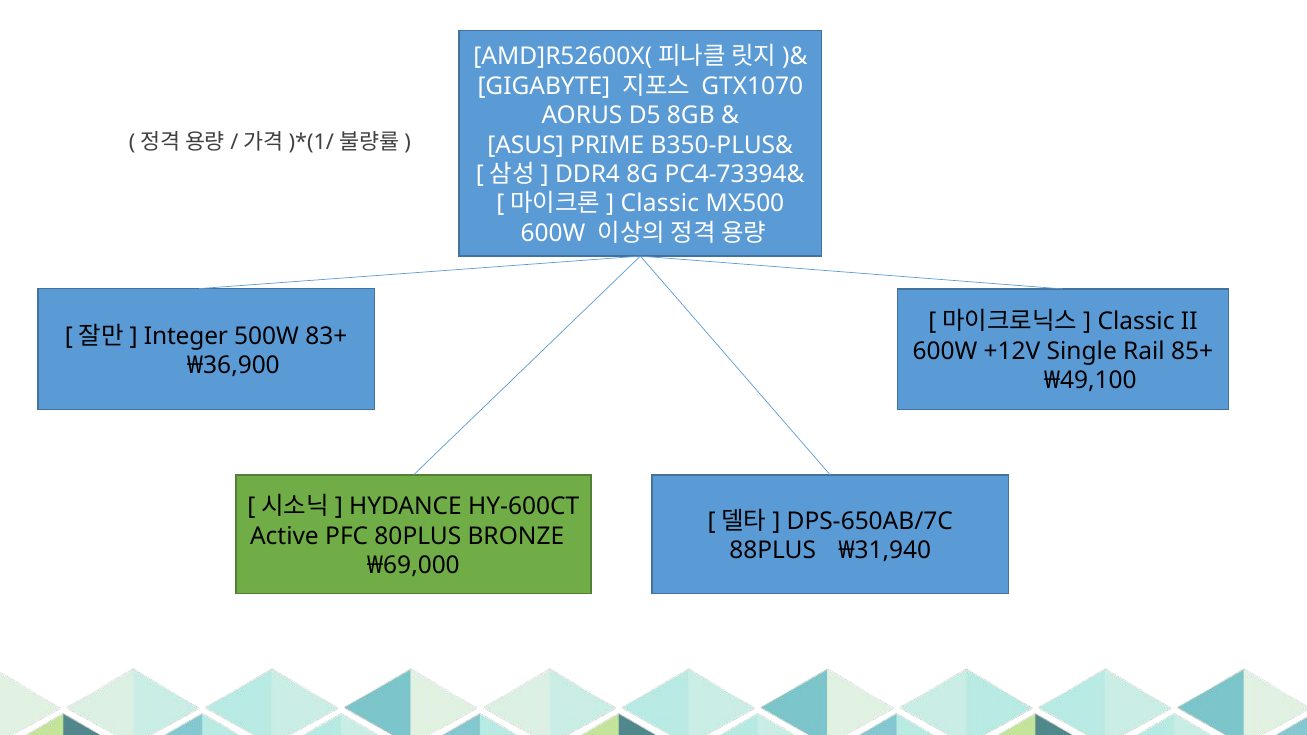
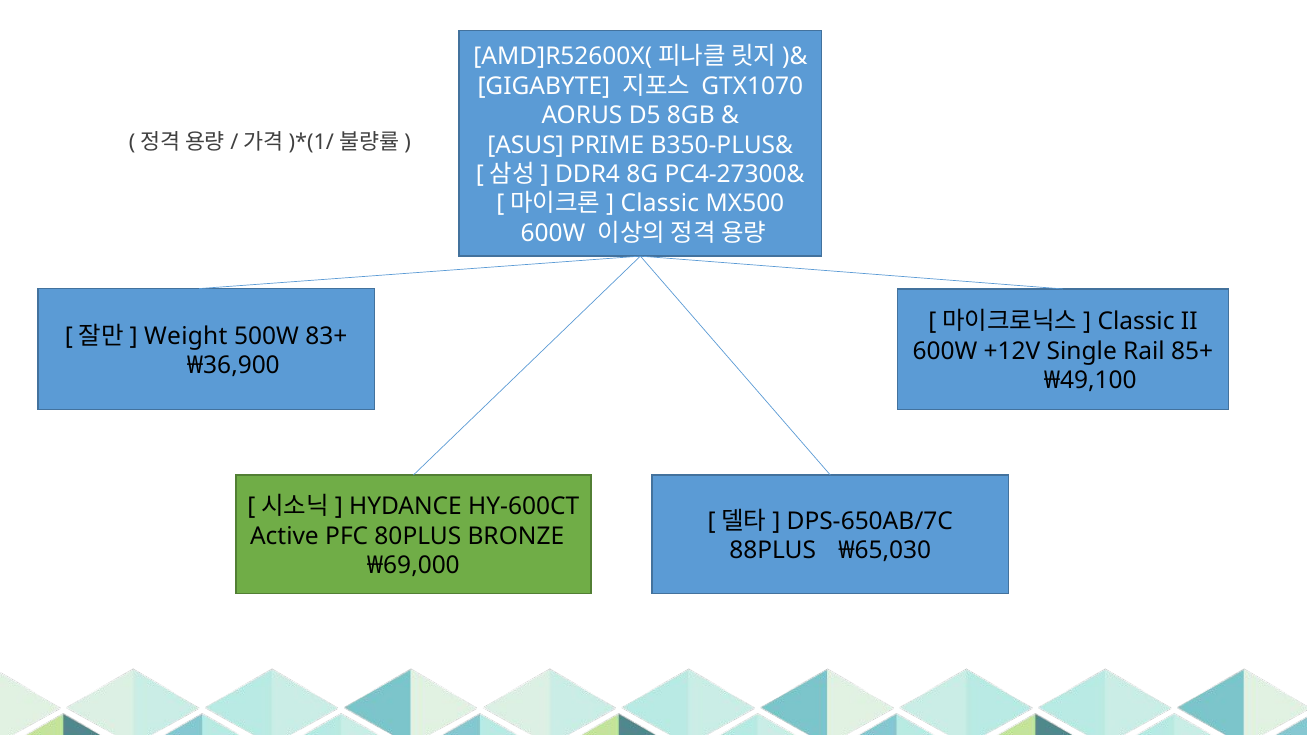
PC4-73394&: PC4-73394& -> PC4-27300& (735, 174)
Integer: Integer -> Weight (186, 336)
₩31,940: ₩31,940 -> ₩65,030 (885, 551)
